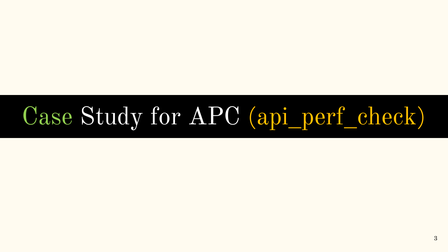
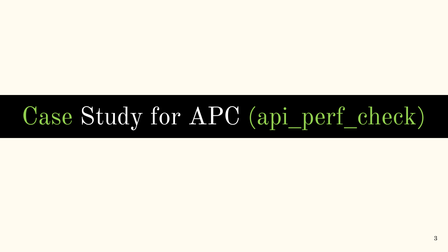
api_perf_check colour: yellow -> light green (337, 116)
